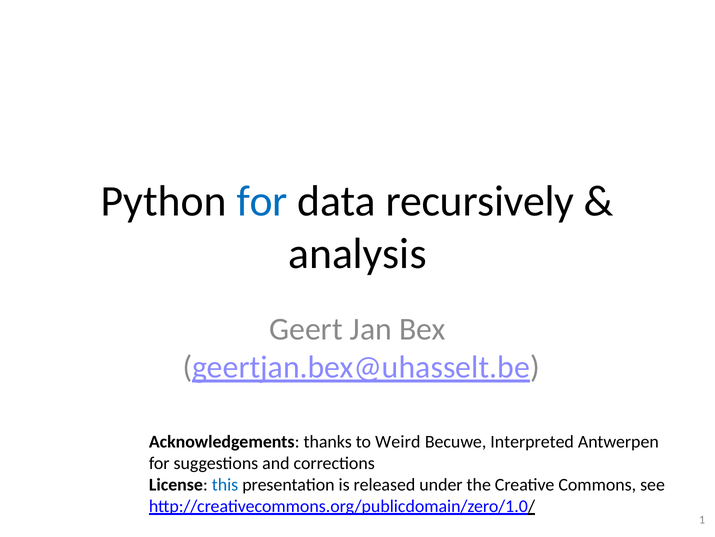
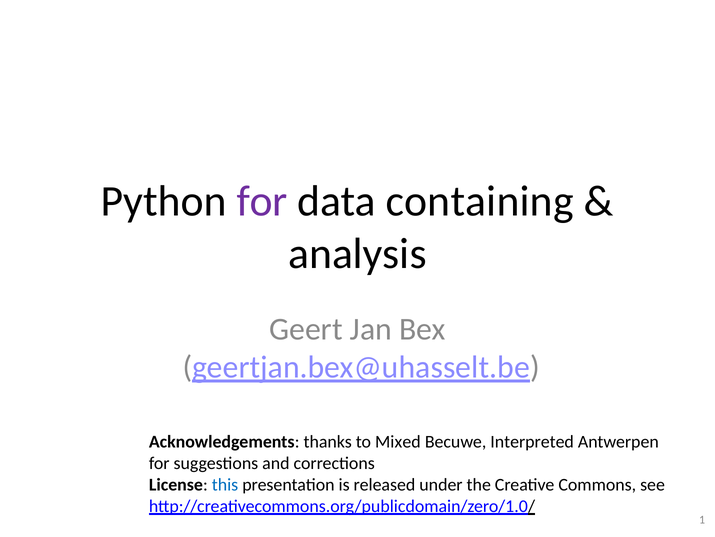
for colour: blue -> purple (262, 201)
recursively: recursively -> containing (480, 201)
Weird: Weird -> Mixed (398, 441)
